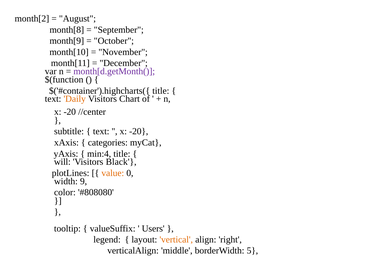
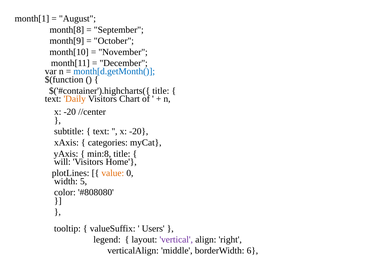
month[2: month[2 -> month[1 (32, 19)
month[d.getMonth( colour: purple -> blue (114, 71)
min:4: min:4 -> min:8 (99, 154)
Black: Black -> Home (121, 162)
9: 9 -> 5 (84, 181)
vertical colour: orange -> purple (176, 240)
5: 5 -> 6 (252, 251)
